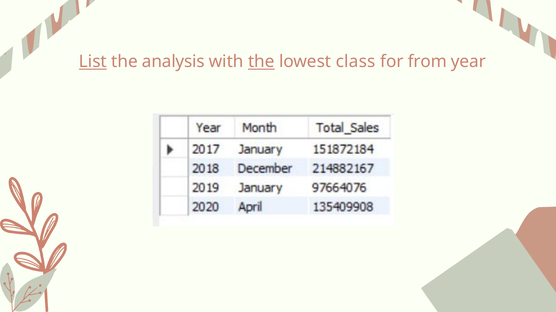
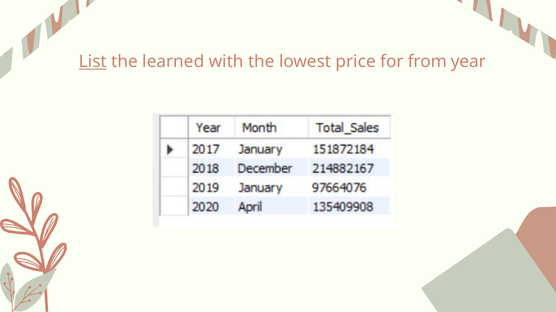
analysis: analysis -> learned (173, 62)
the underline: present -> none (261, 62)
class: class -> price (356, 62)
